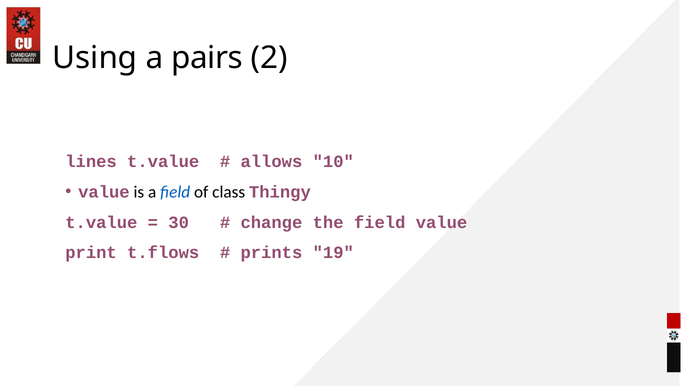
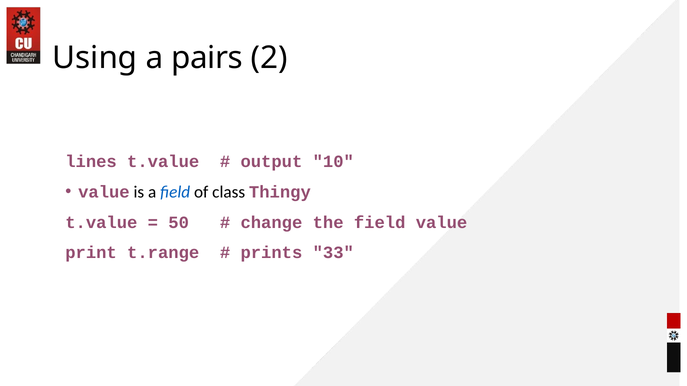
allows: allows -> output (271, 162)
30: 30 -> 50 (179, 223)
t.flows: t.flows -> t.range (163, 253)
19: 19 -> 33 (333, 253)
